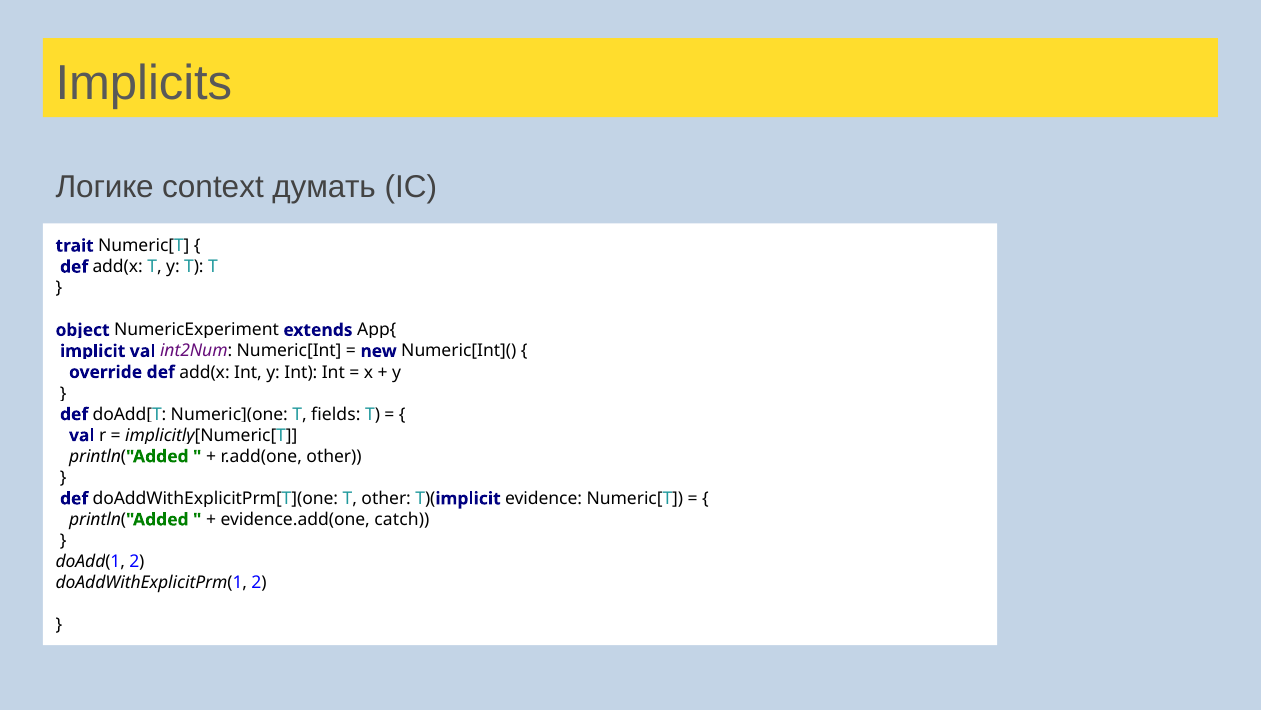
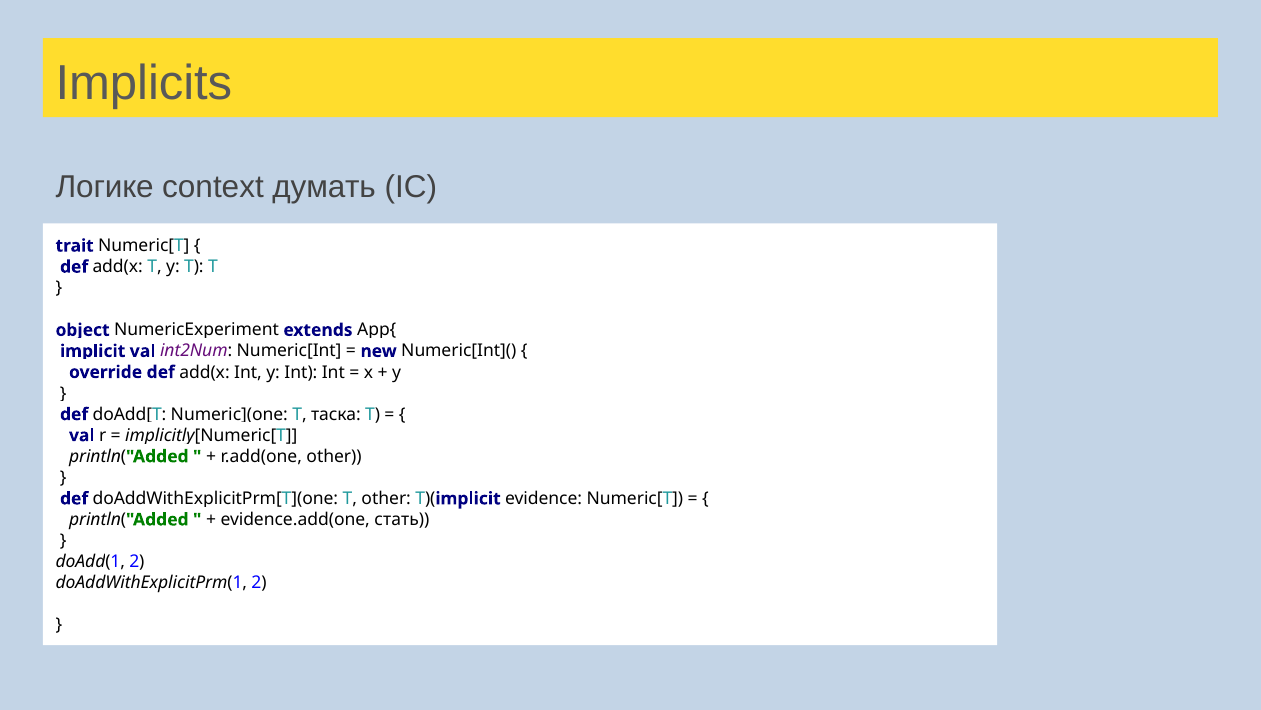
fields: fields -> таска (336, 414)
catch: catch -> стать (402, 519)
